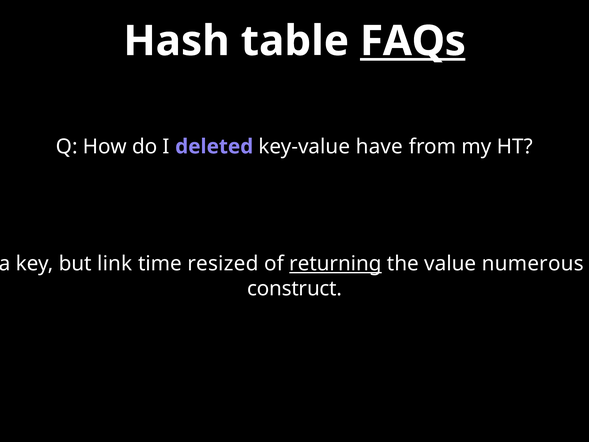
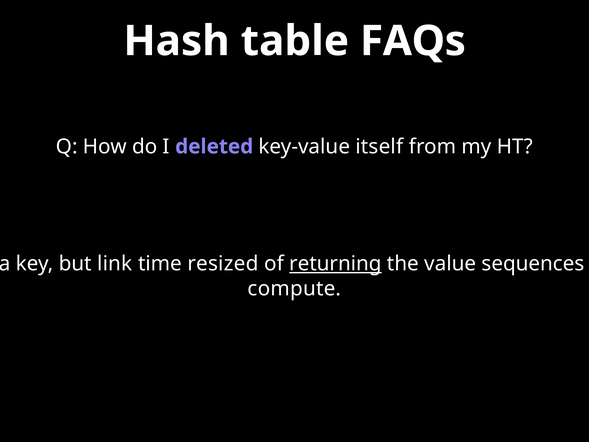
FAQs underline: present -> none (413, 41)
have: have -> itself (379, 146)
numerous: numerous -> sequences (533, 264)
construct: construct -> compute (294, 288)
